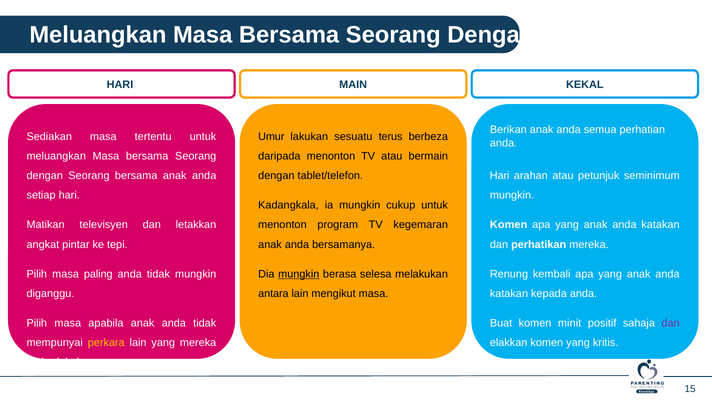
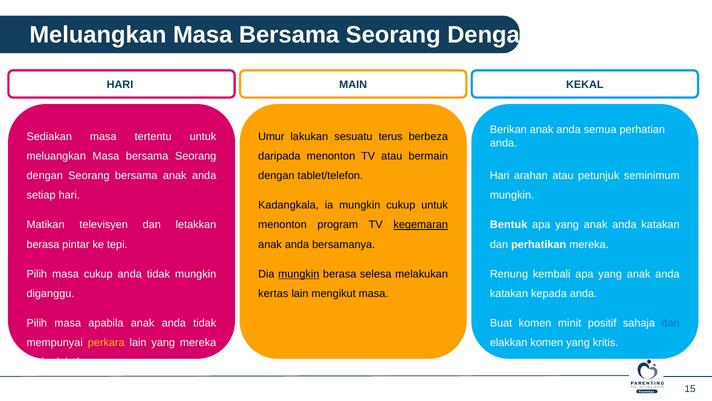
kegemaran underline: none -> present (421, 225)
Komen: Komen -> Bentuk (509, 225)
angkat: angkat -> berasa (43, 244)
masa paling: paling -> cukup (98, 274)
antara: antara -> kertas (273, 293)
dan colour: purple -> blue (671, 323)
